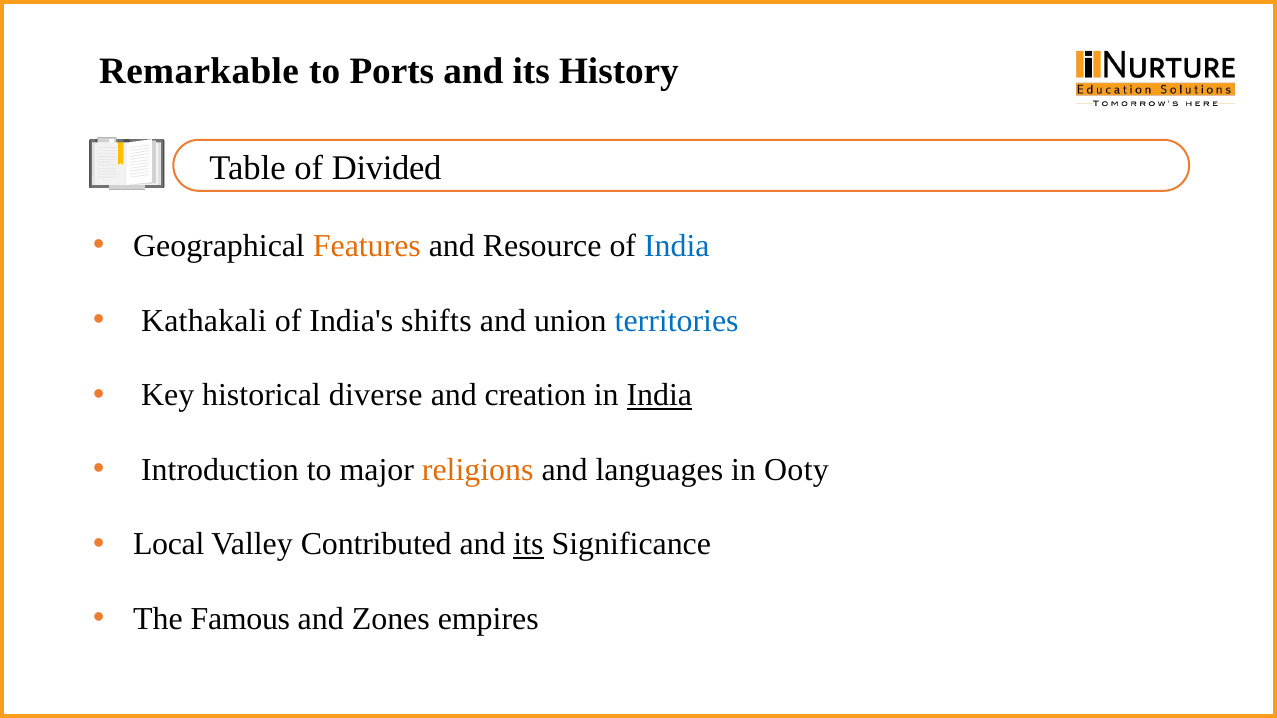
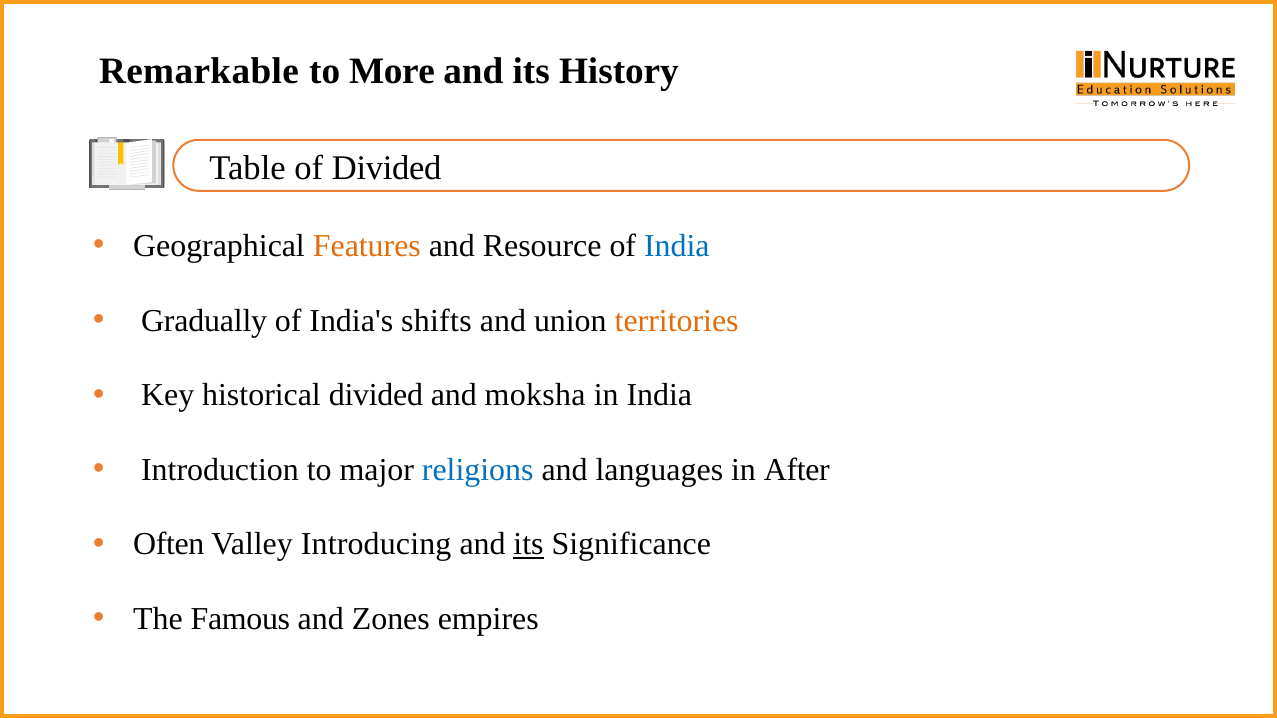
Ports: Ports -> More (392, 71)
Kathakali: Kathakali -> Gradually (204, 321)
territories colour: blue -> orange (677, 321)
historical diverse: diverse -> divided (376, 395)
creation: creation -> moksha (535, 395)
India underline: present -> none (659, 395)
religions colour: orange -> blue (478, 470)
Ooty: Ooty -> After (797, 470)
Local: Local -> Often (169, 545)
Contributed: Contributed -> Introducing (376, 545)
